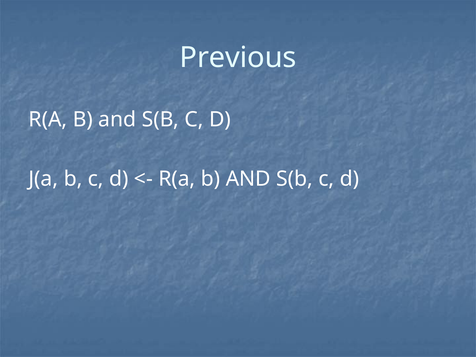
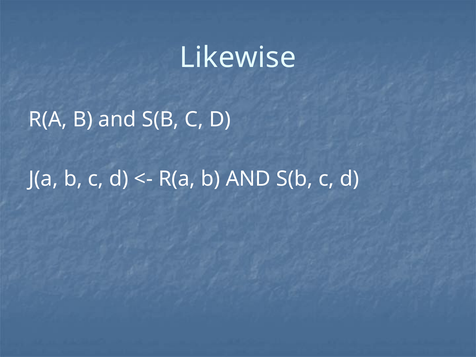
Previous: Previous -> Likewise (238, 58)
